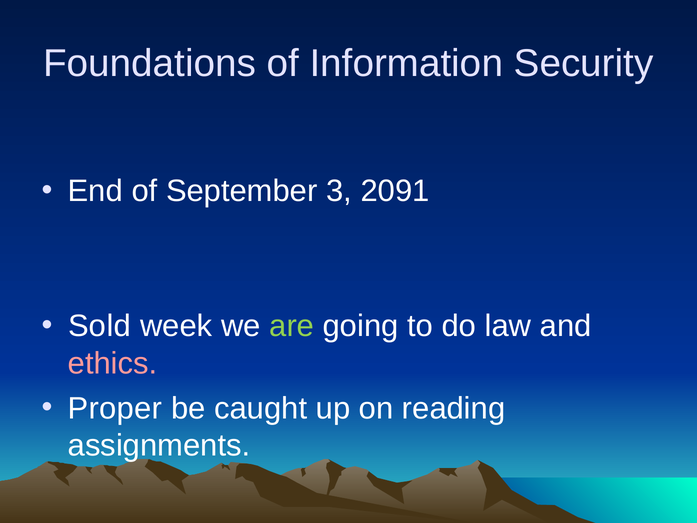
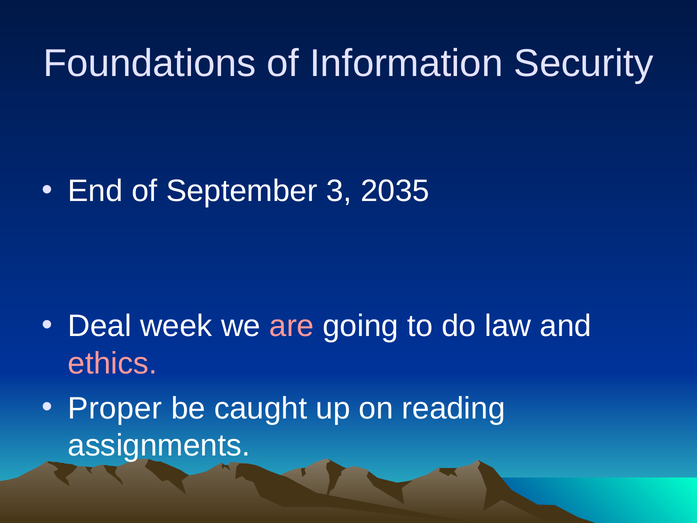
2091: 2091 -> 2035 (395, 191)
Sold: Sold -> Deal (100, 326)
are colour: light green -> pink (292, 326)
